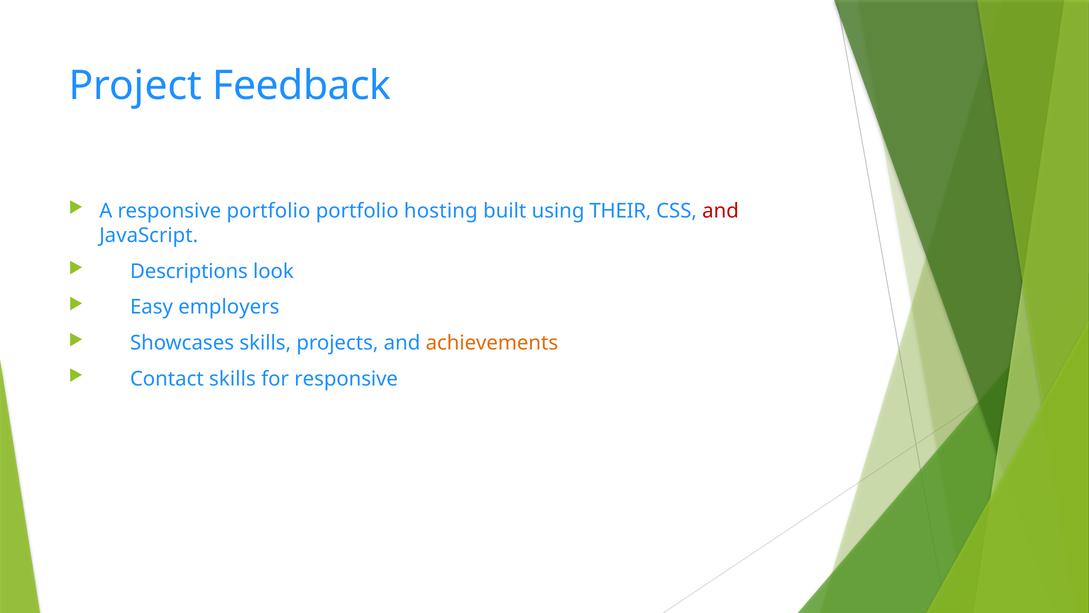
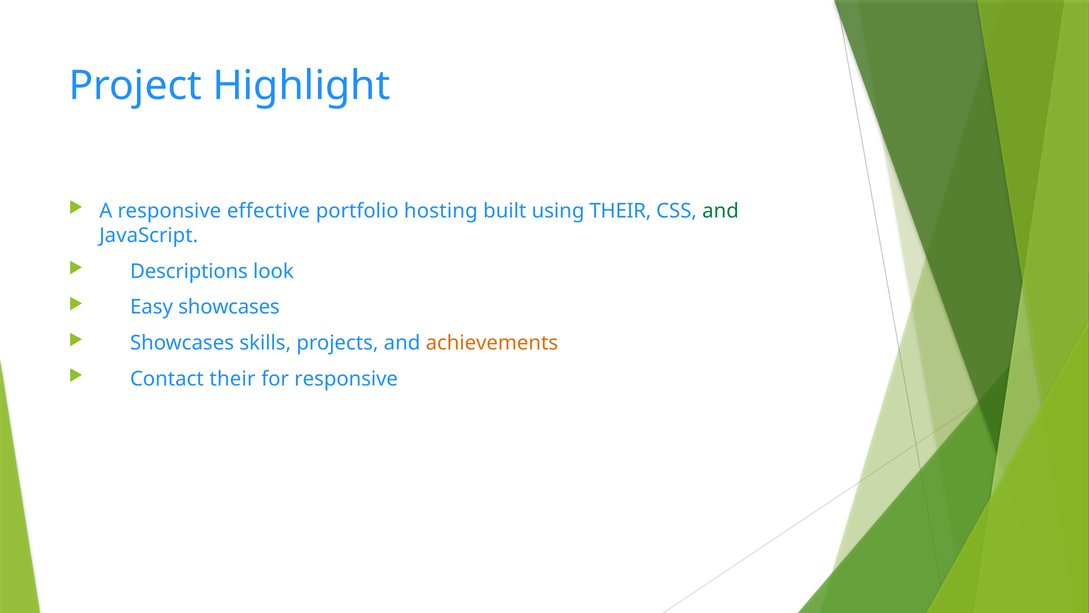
Feedback: Feedback -> Highlight (302, 86)
responsive portfolio: portfolio -> effective (268, 211)
and colour: red -> green (721, 211)
Easy employers: employers -> showcases (229, 307)
Contact skills: skills -> their (232, 379)
